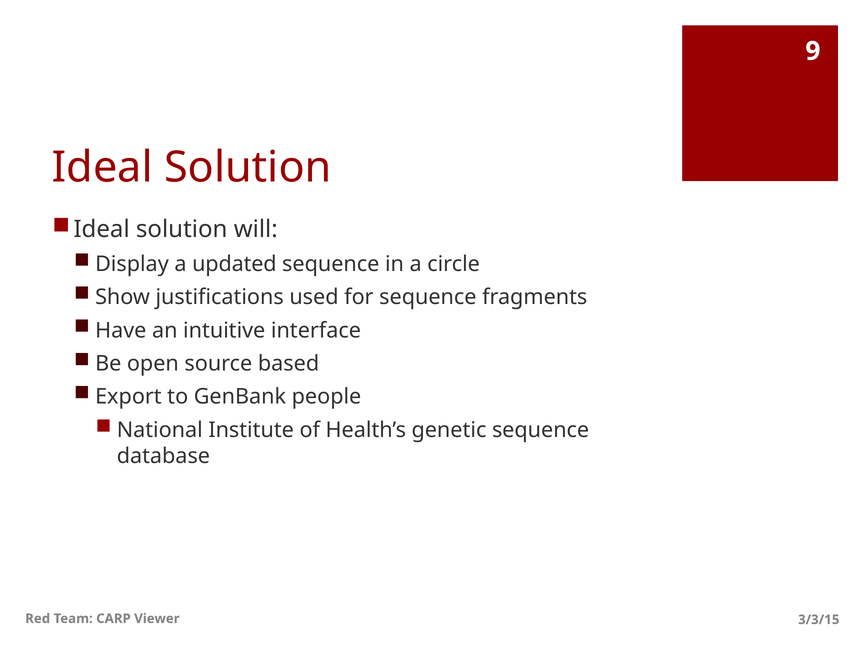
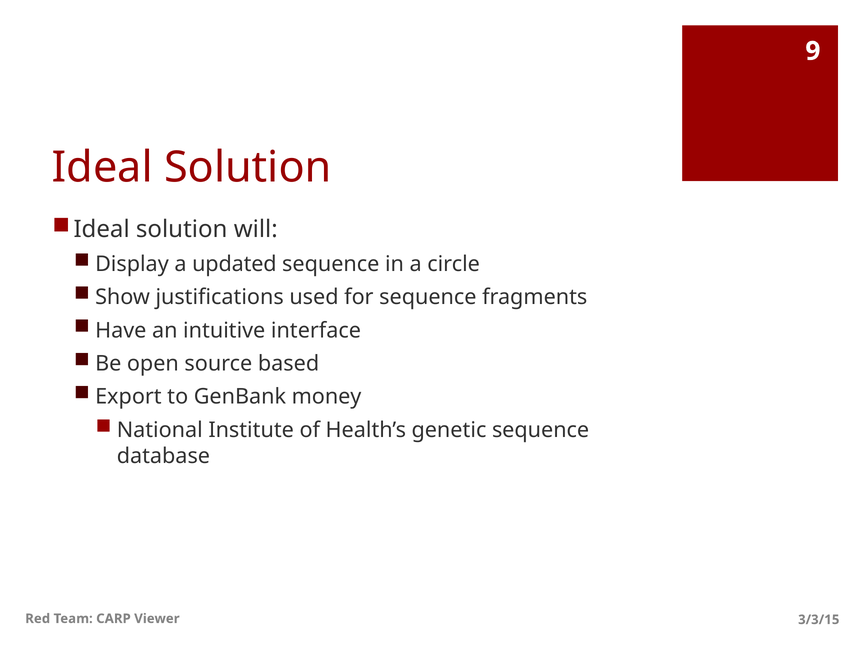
people: people -> money (327, 397)
